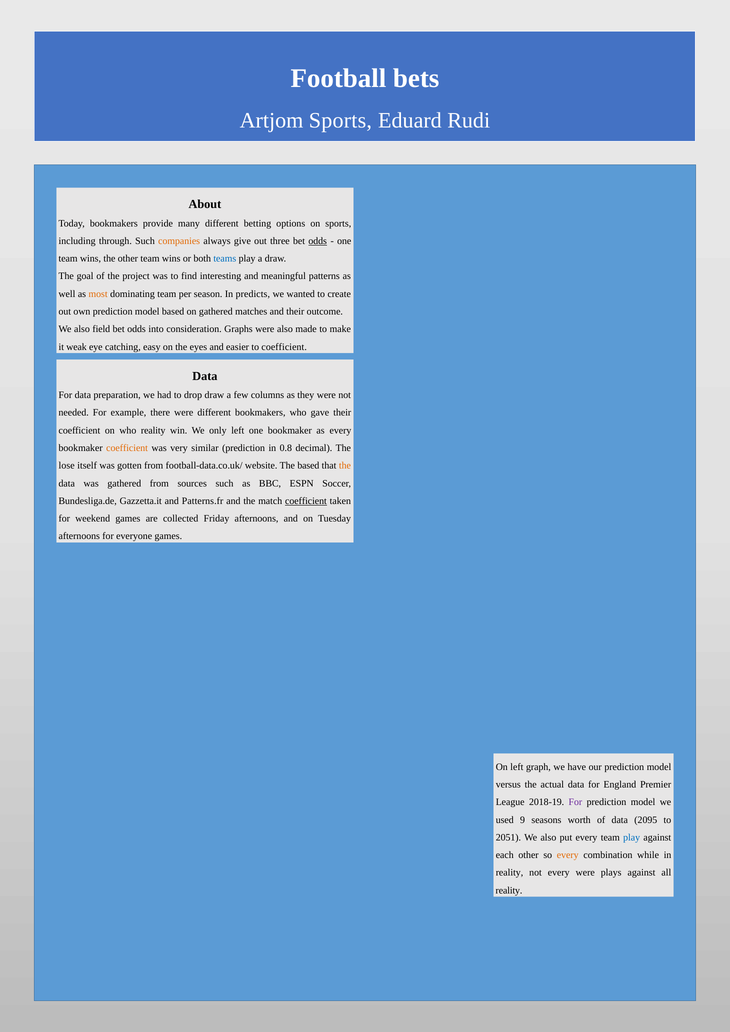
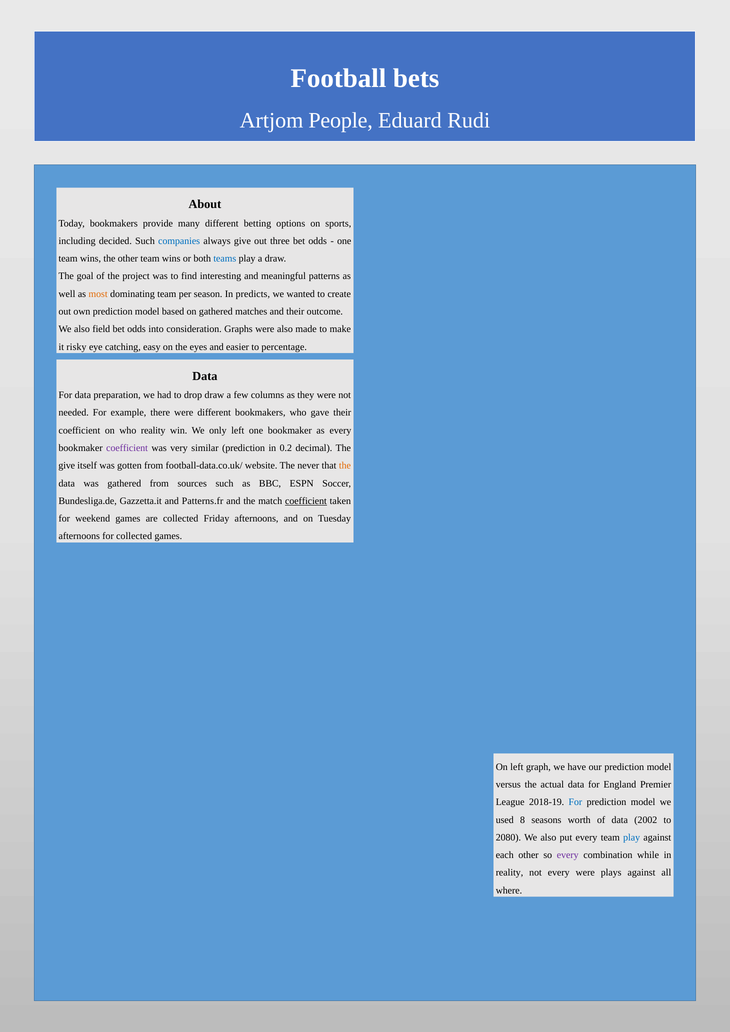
Artjom Sports: Sports -> People (341, 121)
through: through -> decided (115, 241)
companies colour: orange -> blue (179, 241)
odds underline: present -> none (318, 241)
weak: weak -> risky (76, 347)
to coefficient: coefficient -> percentage (284, 347)
coefficient colour: orange -> purple (127, 448)
0.8: 0.8 -> 0.2 (286, 448)
lose: lose -> give (67, 466)
The based: based -> never (308, 466)
for everyone: everyone -> collected (134, 536)
For colour: purple -> blue (575, 802)
9: 9 -> 8 (523, 820)
2095: 2095 -> 2002 (646, 820)
2051: 2051 -> 2080 (508, 838)
every colour: orange -> purple (568, 855)
reality: reality -> where (509, 890)
